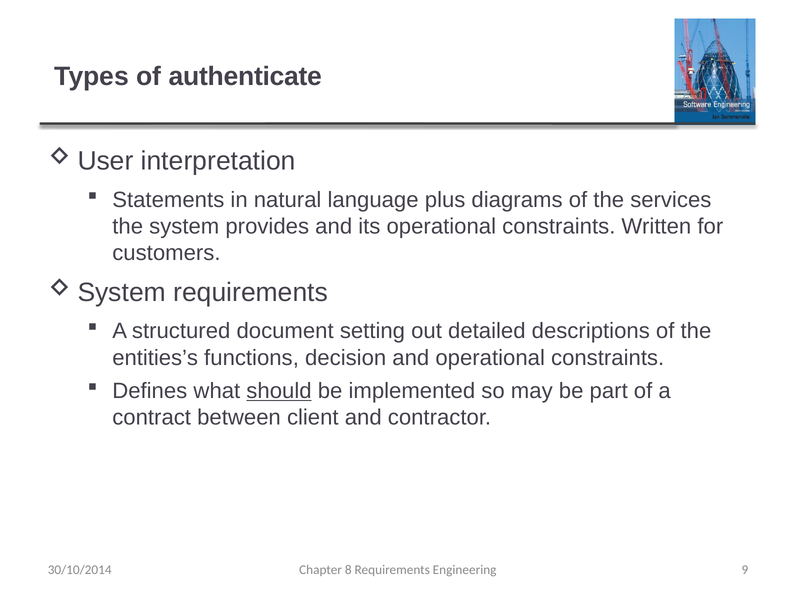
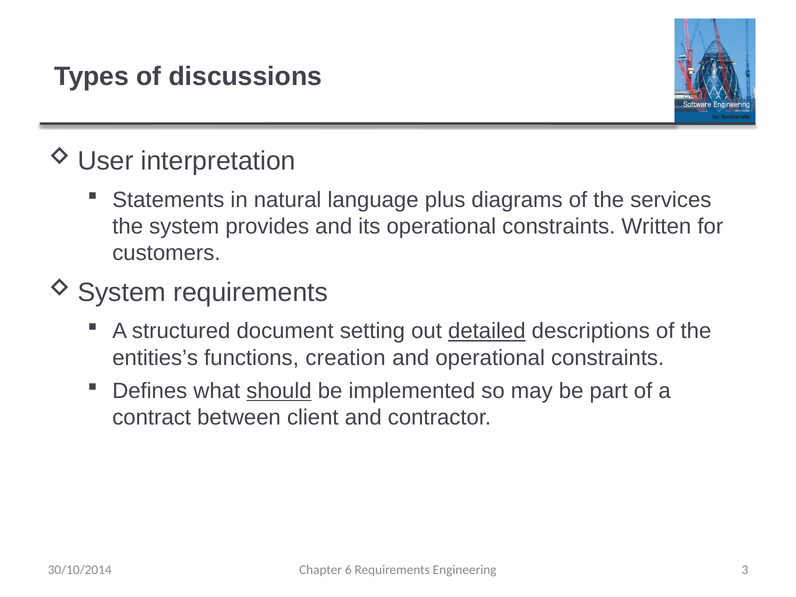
authenticate: authenticate -> discussions (245, 76)
detailed underline: none -> present (487, 331)
decision: decision -> creation (346, 358)
8: 8 -> 6 (348, 570)
9: 9 -> 3 (745, 570)
